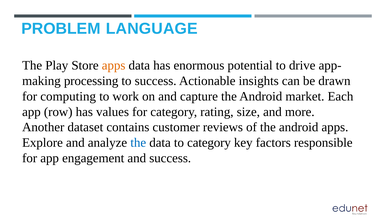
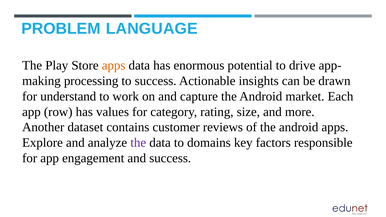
computing: computing -> understand (68, 96)
the colour: blue -> purple (138, 143)
to category: category -> domains (209, 143)
